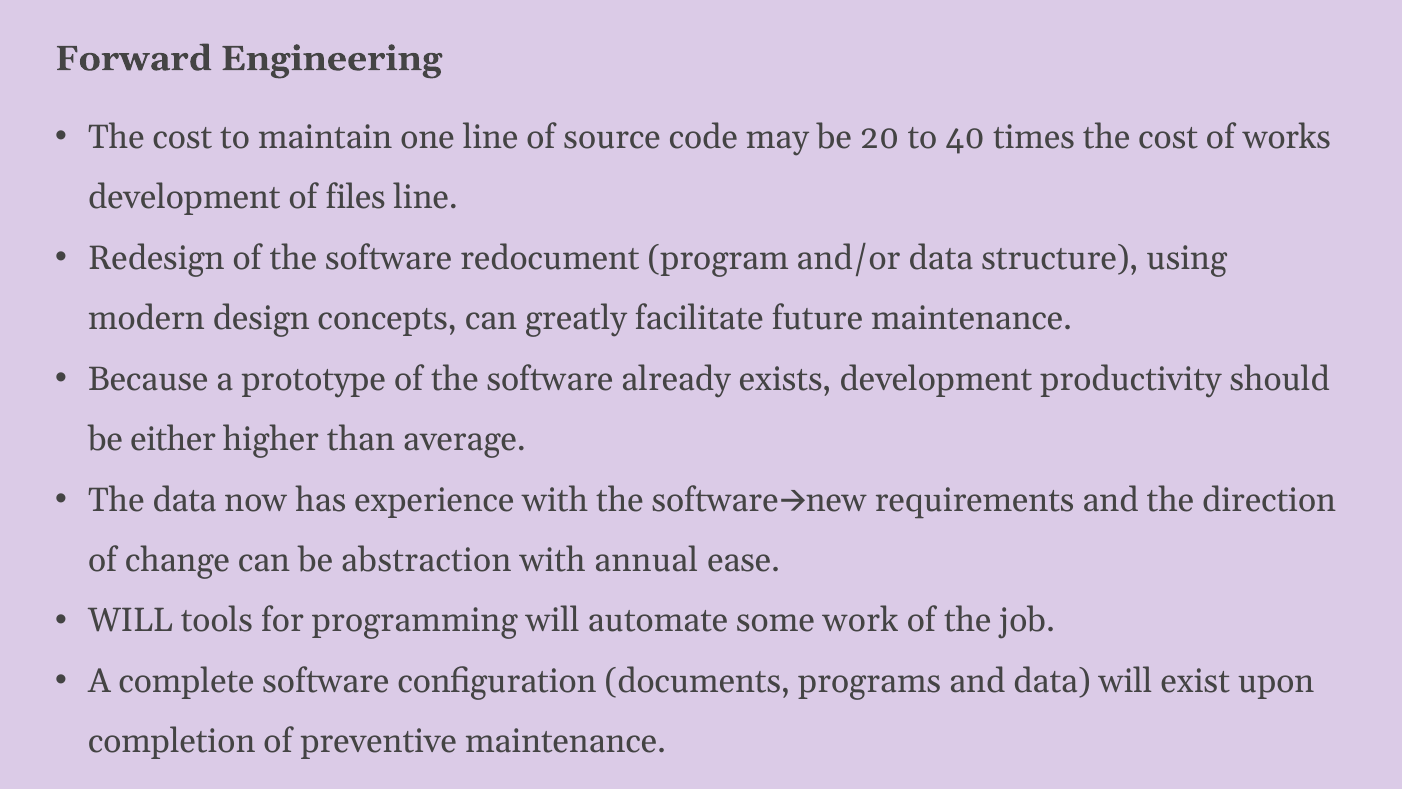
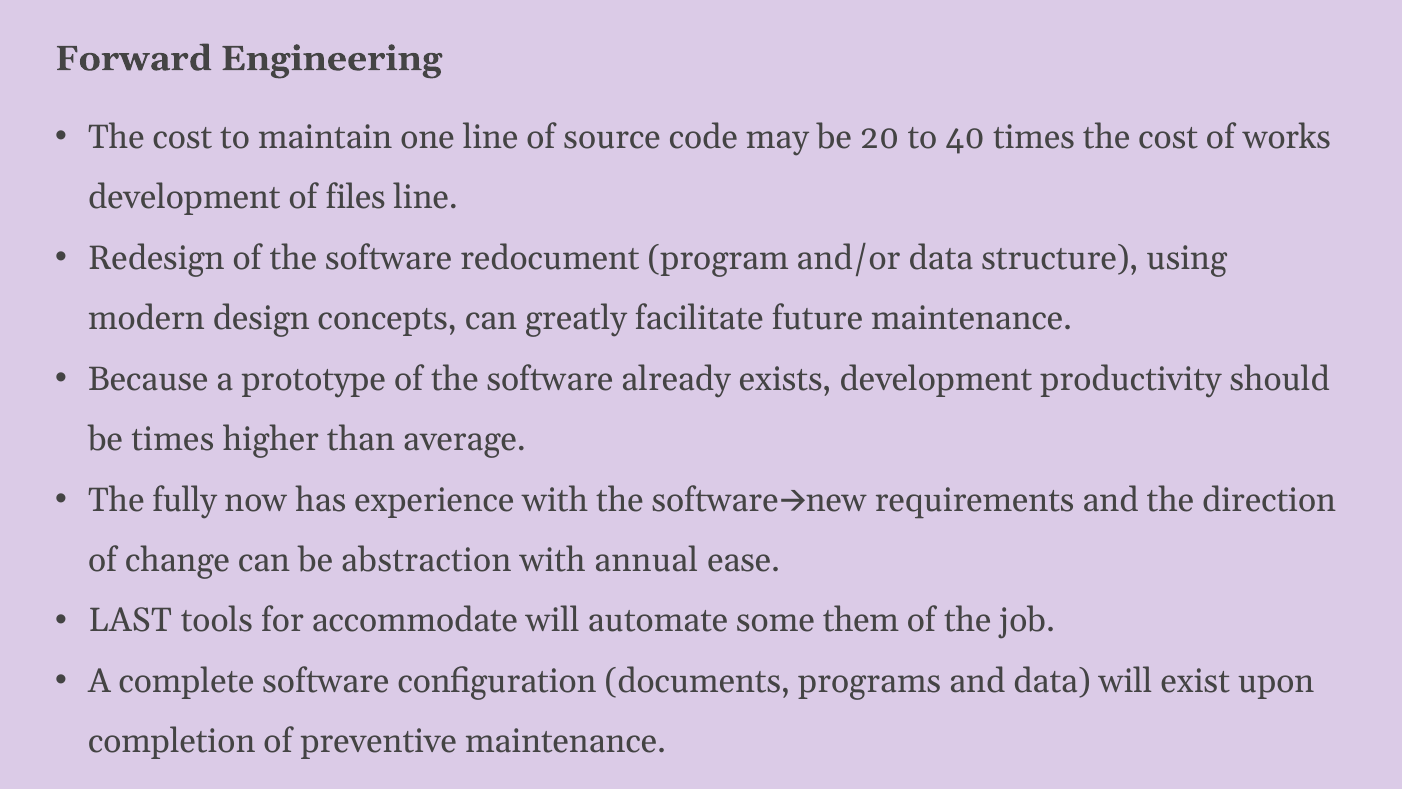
be either: either -> times (173, 439)
The data: data -> fully (185, 500)
WILL: WILL -> LAST (130, 621)
programming: programming -> accommodate (415, 621)
work: work -> them (861, 621)
